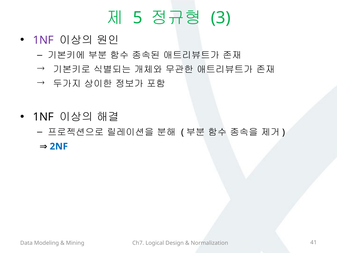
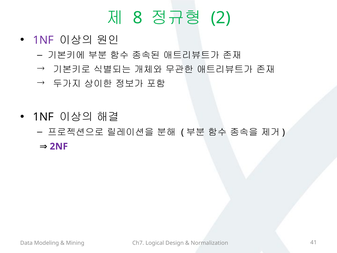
5: 5 -> 8 (138, 18)
3: 3 -> 2 (221, 18)
2NF colour: blue -> purple (59, 146)
